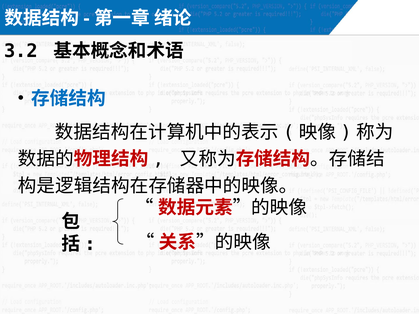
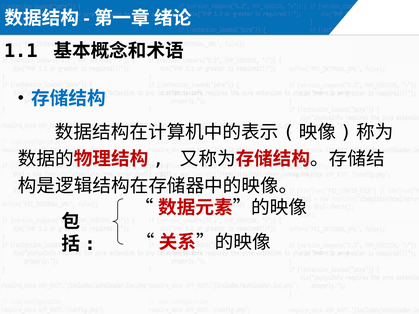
3.2: 3.2 -> 1.1 (21, 51)
